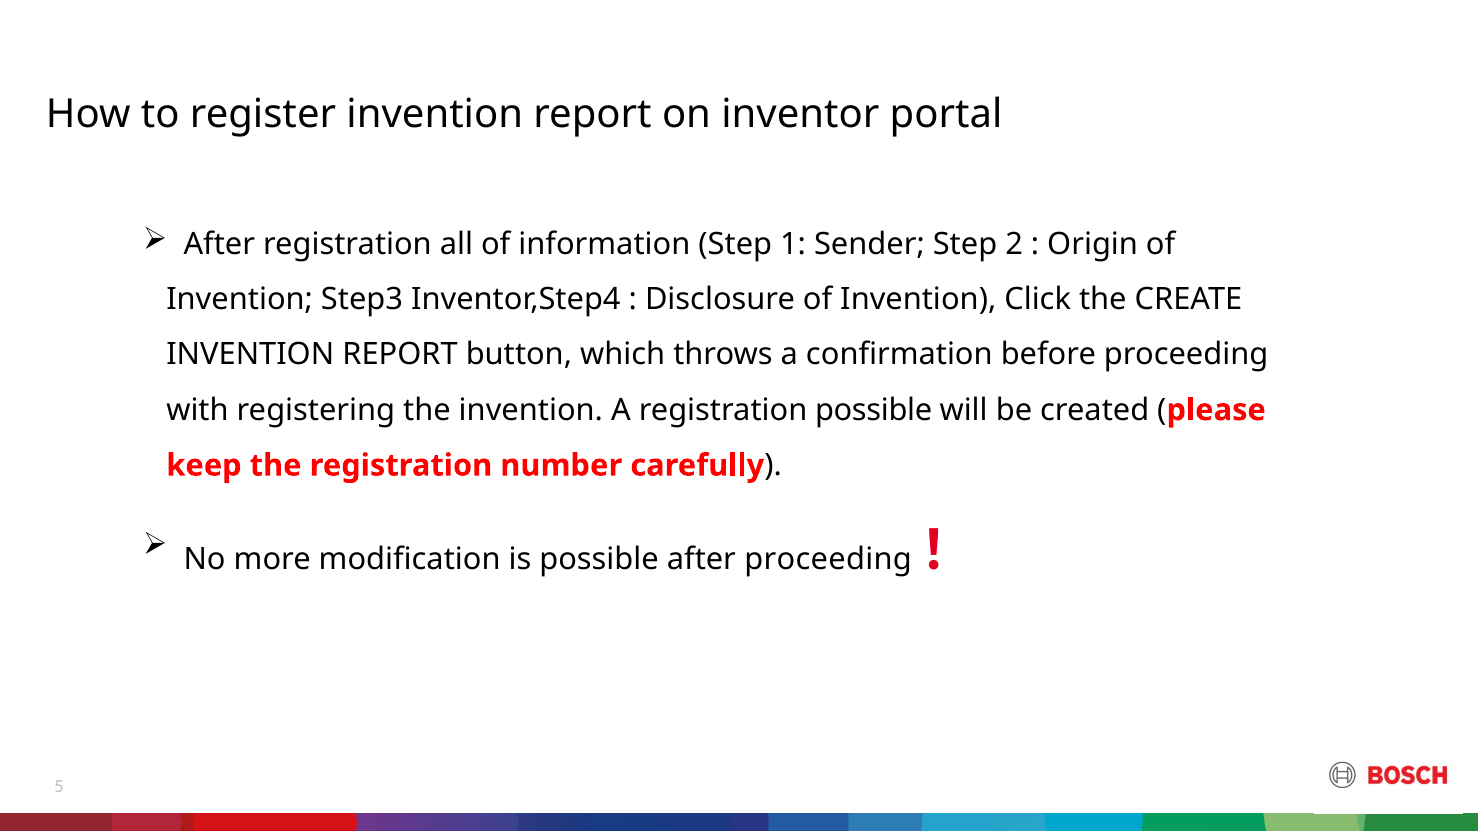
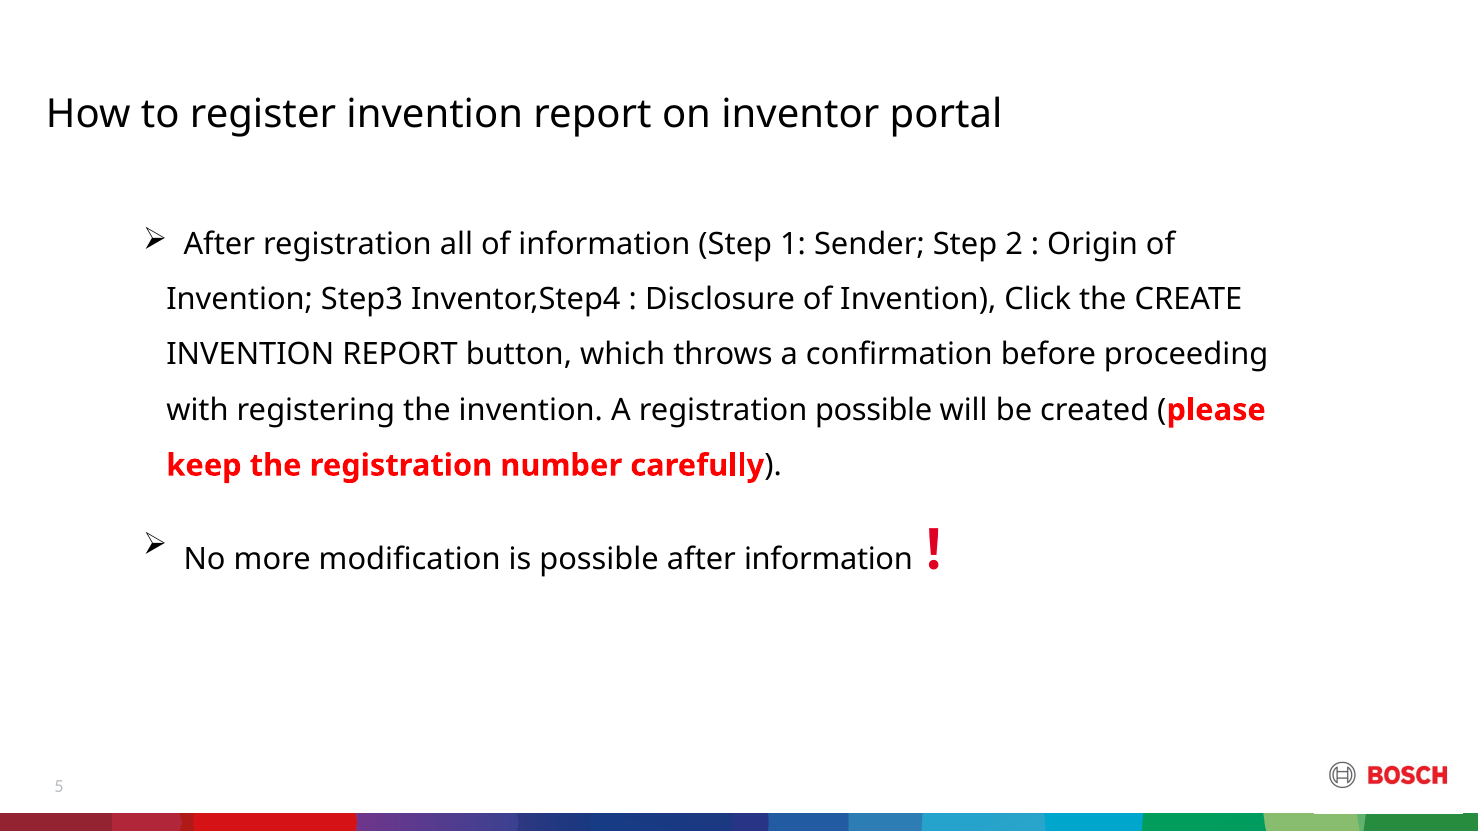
after proceeding: proceeding -> information (828, 559)
